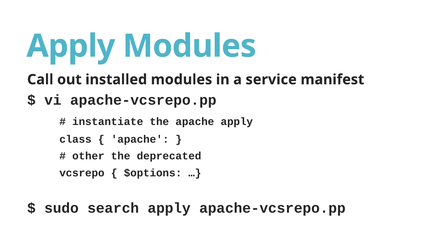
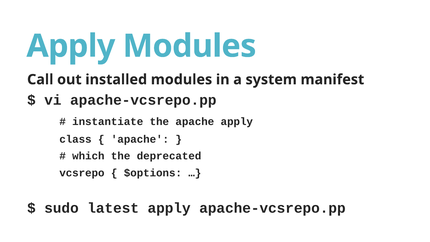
service: service -> system (271, 80)
other: other -> which (88, 156)
search: search -> latest (113, 208)
